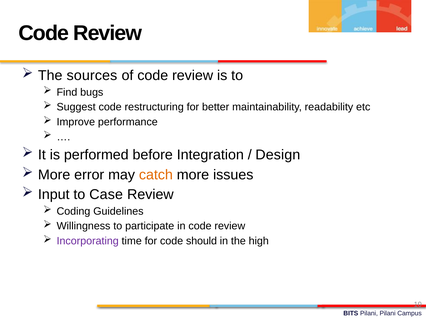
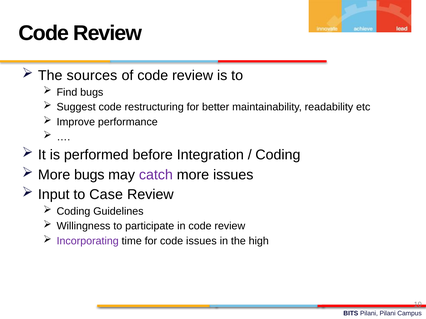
Design: Design -> Coding (278, 155)
More error: error -> bugs (89, 175)
catch colour: orange -> purple (156, 175)
code should: should -> issues (201, 241)
